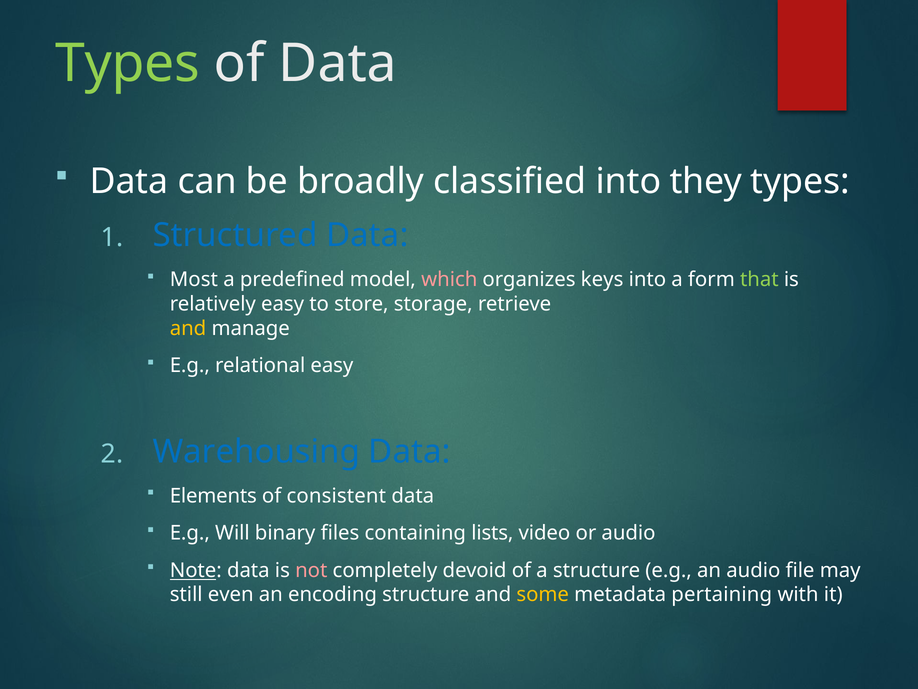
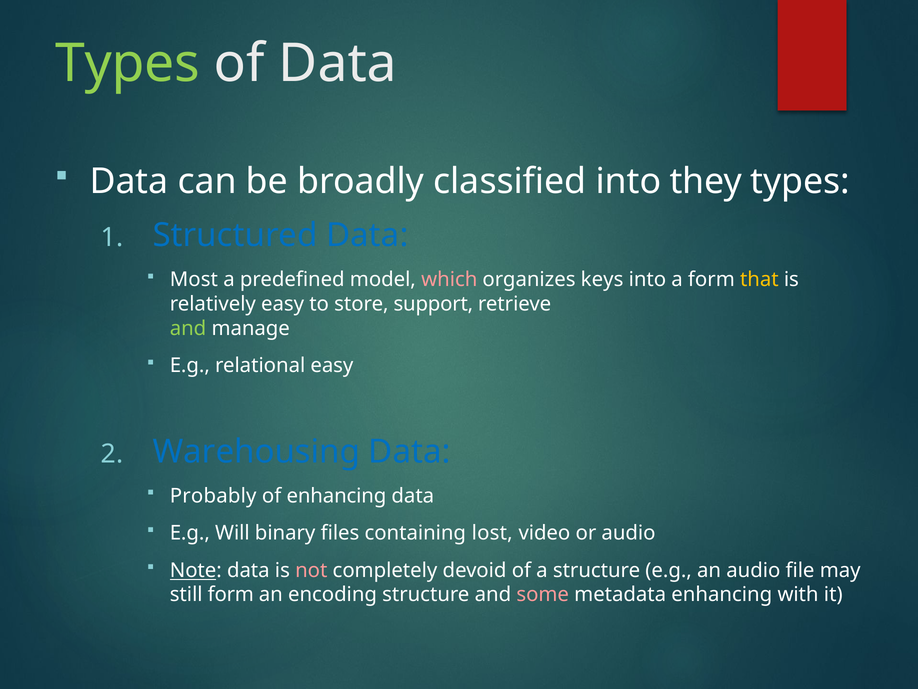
that colour: light green -> yellow (759, 279)
storage: storage -> support (433, 304)
and colour: yellow -> light green (188, 328)
Elements: Elements -> Probably (213, 495)
of consistent: consistent -> enhancing (336, 495)
lists: lists -> lost (492, 533)
still even: even -> form (231, 594)
some colour: yellow -> pink (543, 594)
metadata pertaining: pertaining -> enhancing (722, 594)
